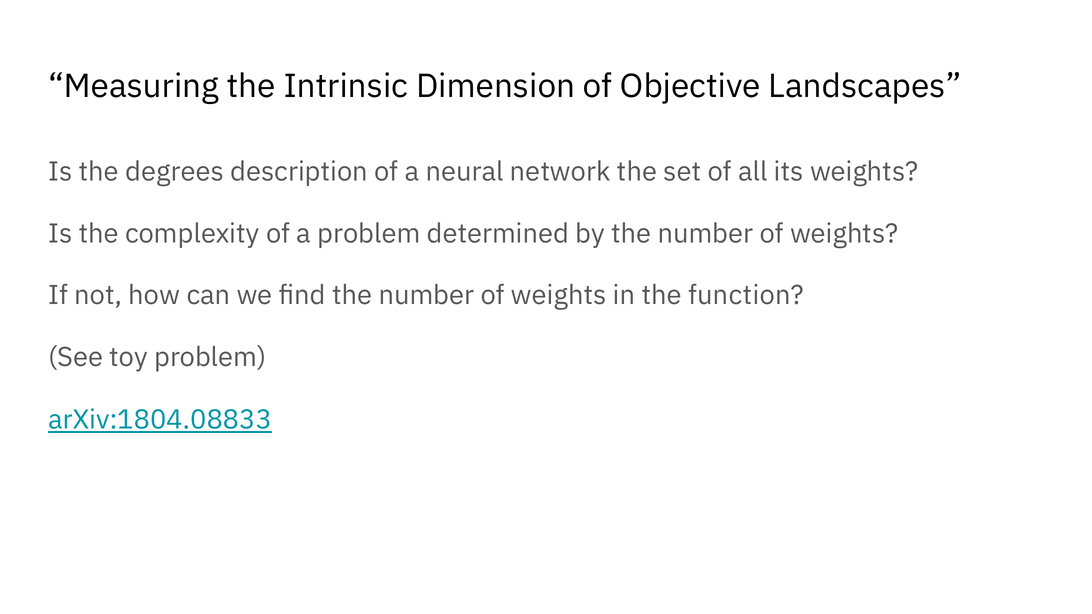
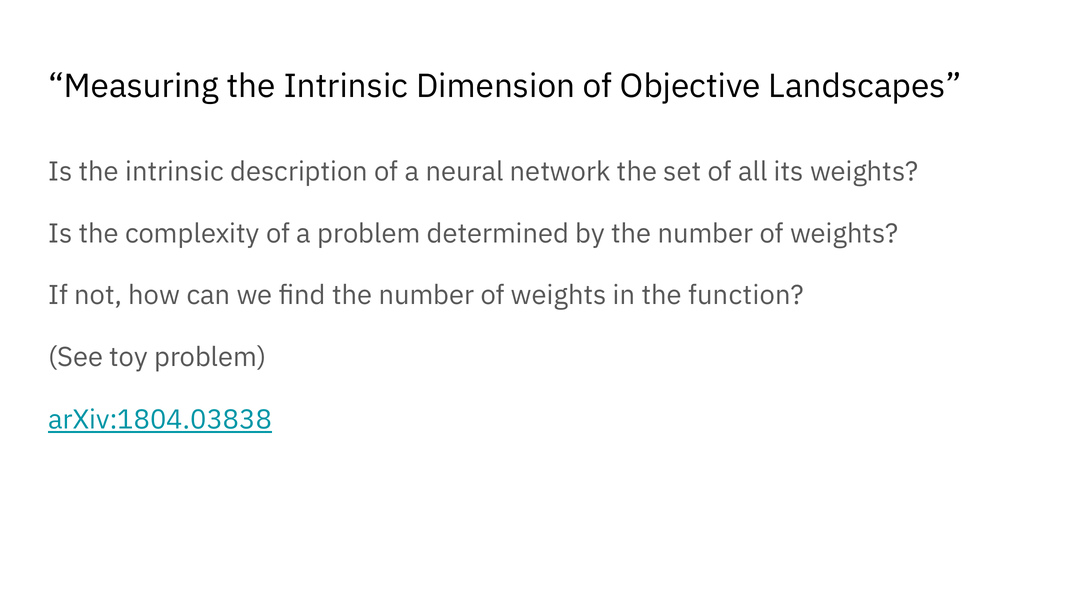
Is the degrees: degrees -> intrinsic (175, 172)
arXiv:1804.08833: arXiv:1804.08833 -> arXiv:1804.03838 (160, 420)
